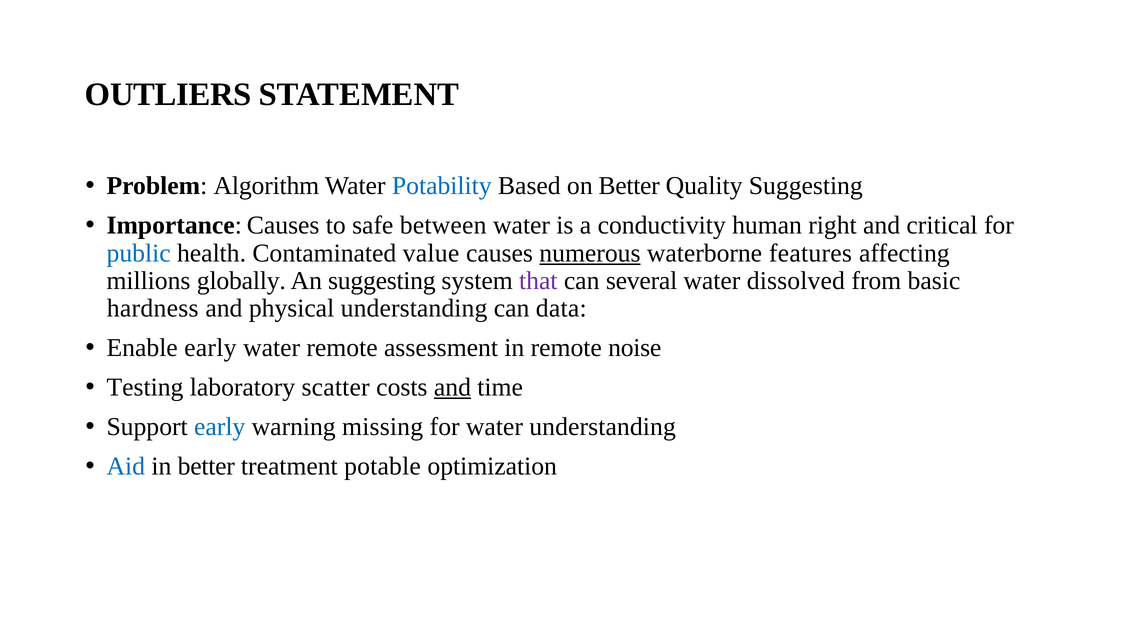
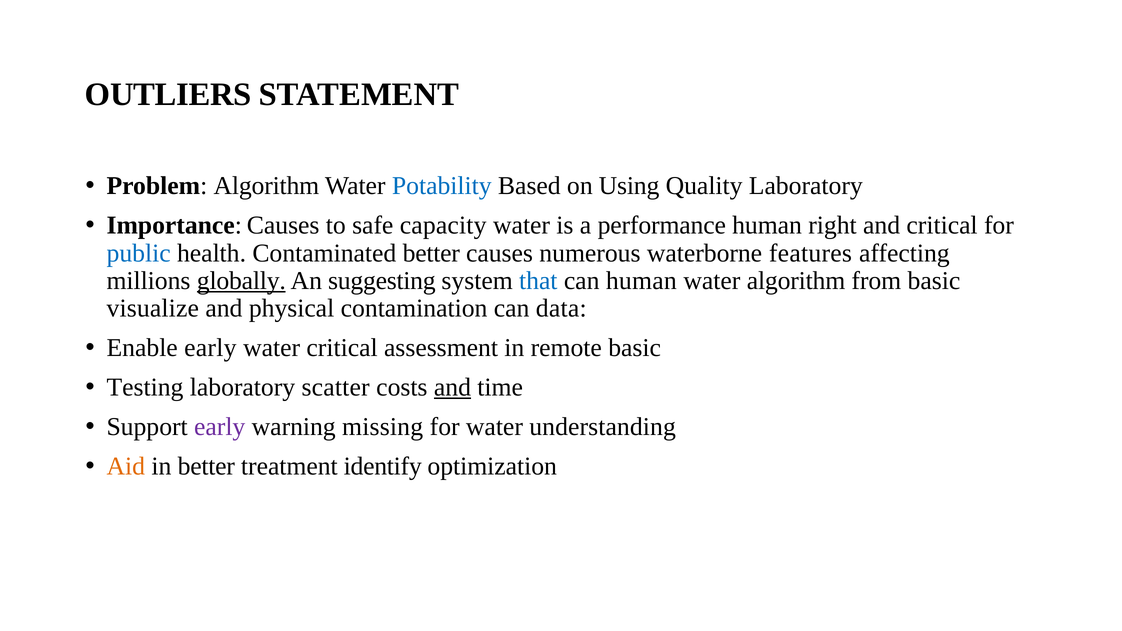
on Better: Better -> Using (629, 186)
Quality Suggesting: Suggesting -> Laboratory (806, 186)
between: between -> capacity (443, 225)
conductivity: conductivity -> performance (662, 225)
Contaminated value: value -> better (431, 253)
numerous underline: present -> none (590, 253)
globally underline: none -> present (241, 281)
that colour: purple -> blue (538, 281)
can several: several -> human (641, 281)
water dissolved: dissolved -> algorithm (796, 281)
hardness: hardness -> visualize (153, 309)
physical understanding: understanding -> contamination (414, 309)
water remote: remote -> critical (342, 348)
remote noise: noise -> basic (635, 348)
early colour: blue -> purple (220, 427)
Aid colour: blue -> orange (126, 466)
potable: potable -> identify (383, 466)
